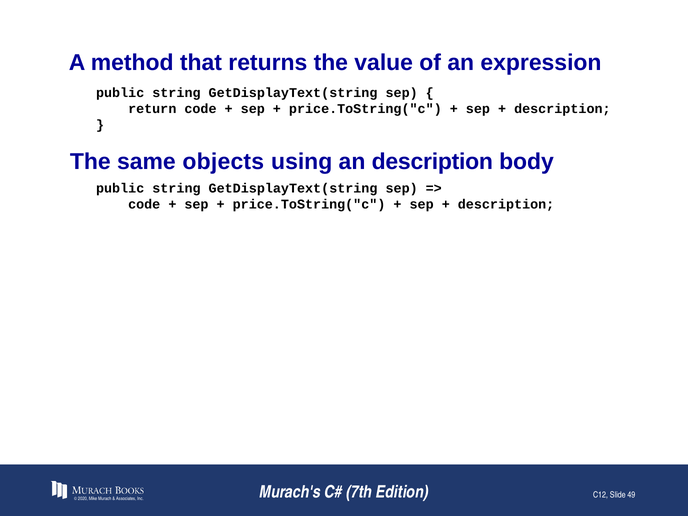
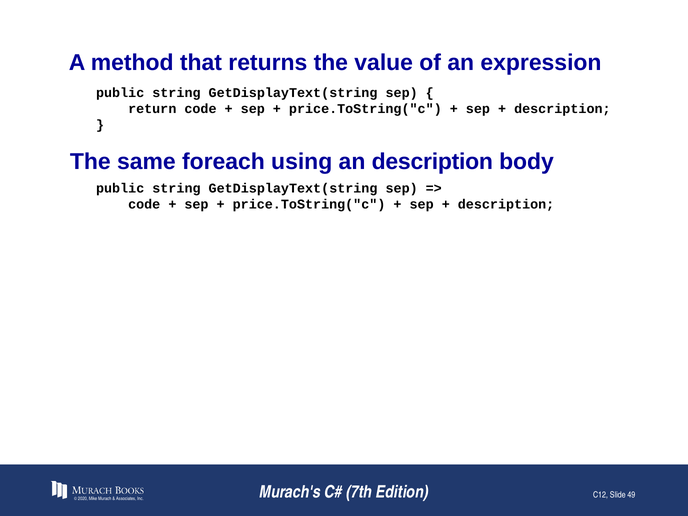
objects: objects -> foreach (223, 162)
